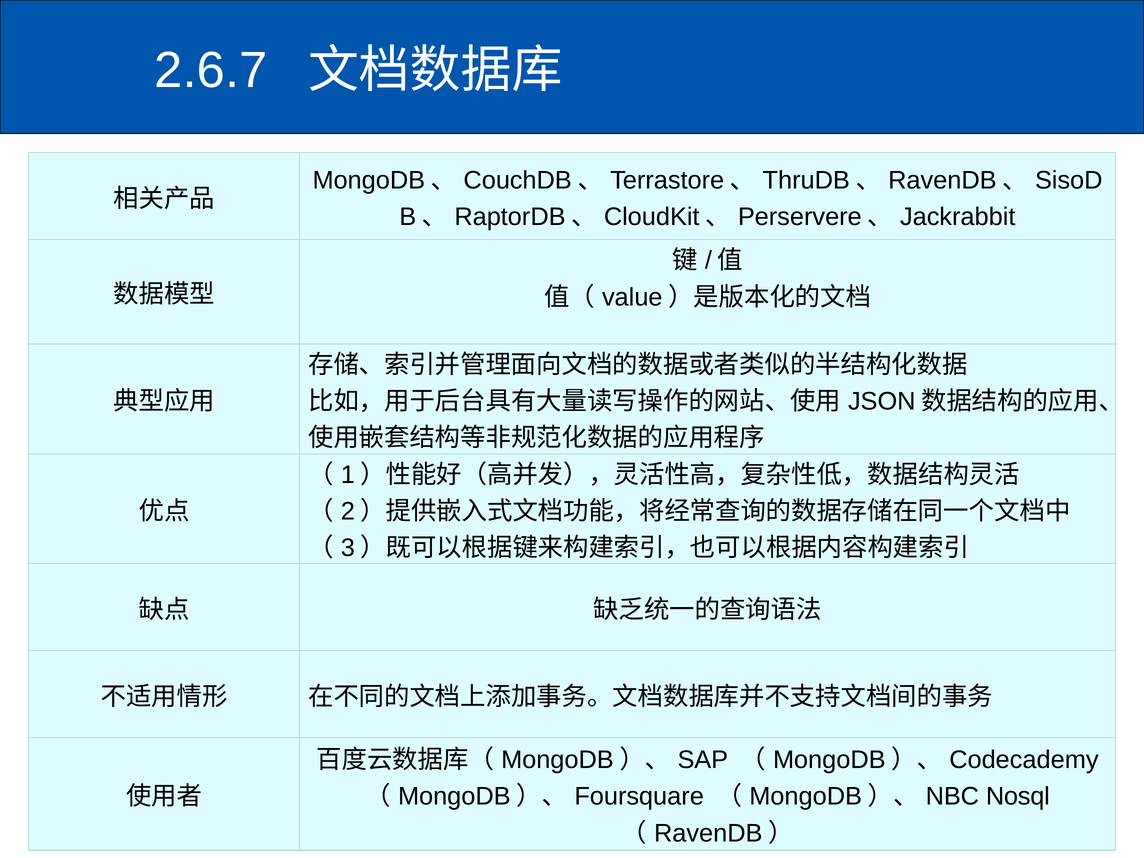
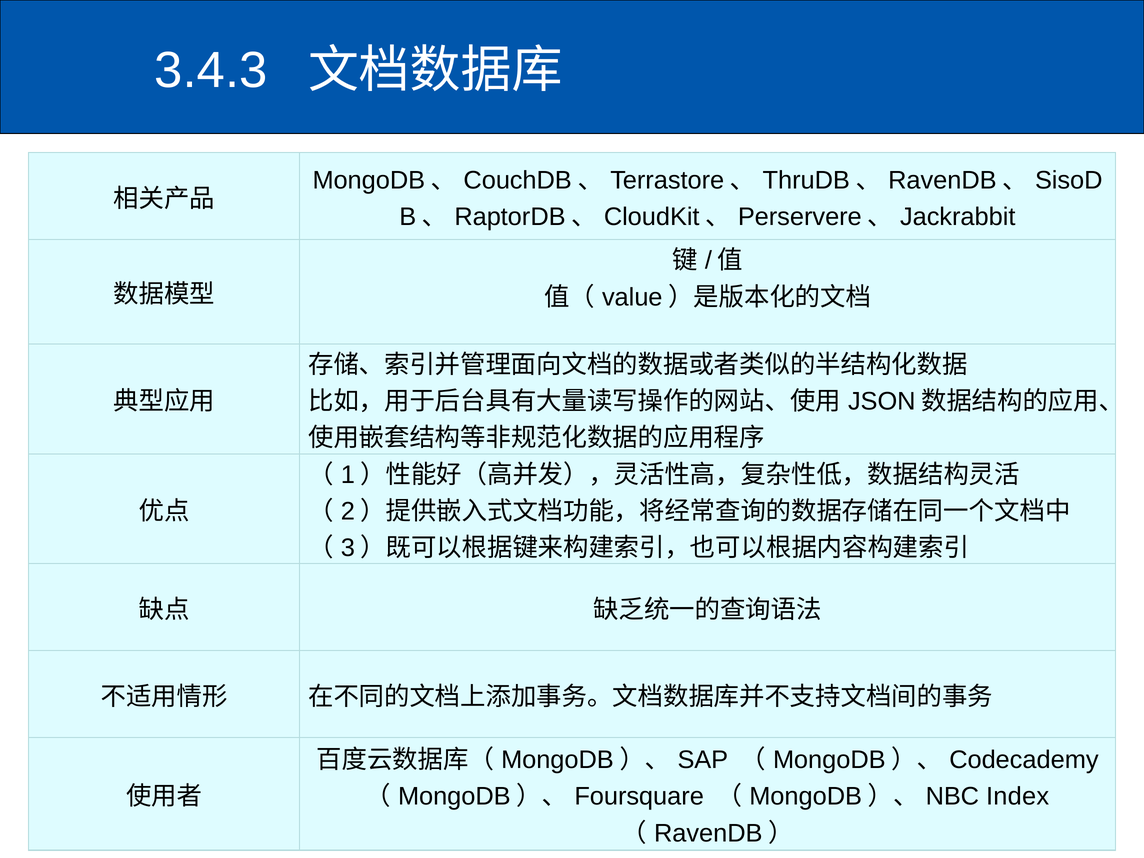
2.6.7: 2.6.7 -> 3.4.3 (211, 70)
Nosql: Nosql -> Index (1018, 797)
